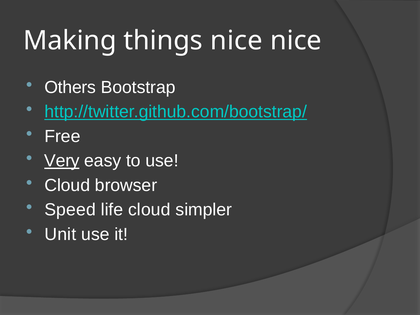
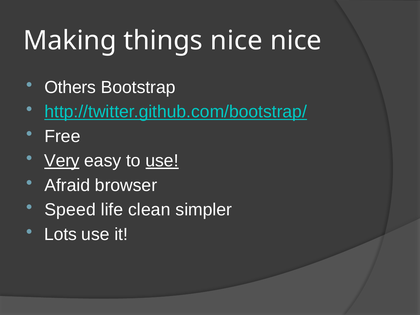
use underline: none -> present (162, 161)
Cloud: Cloud -> Afraid (67, 185)
life cloud: cloud -> clean (149, 210)
Unit: Unit -> Lots (61, 234)
